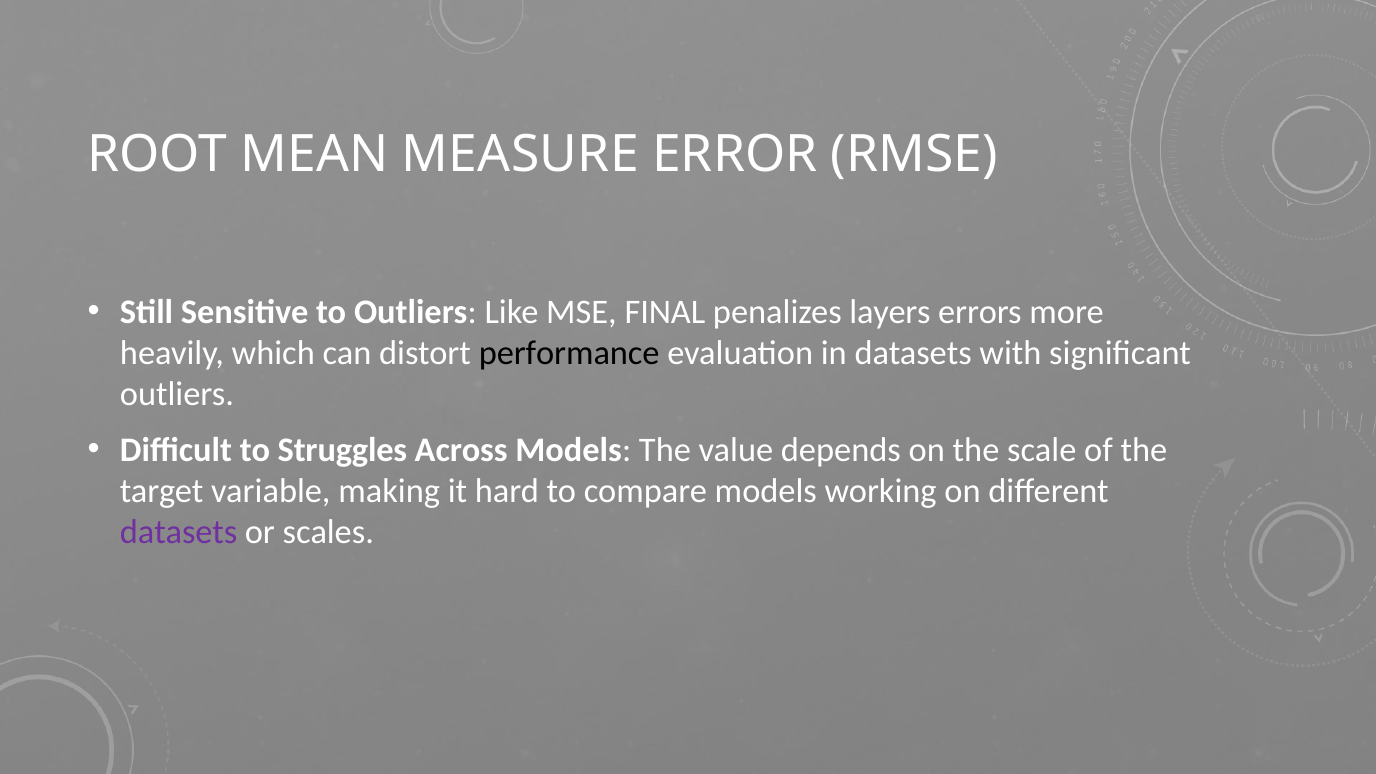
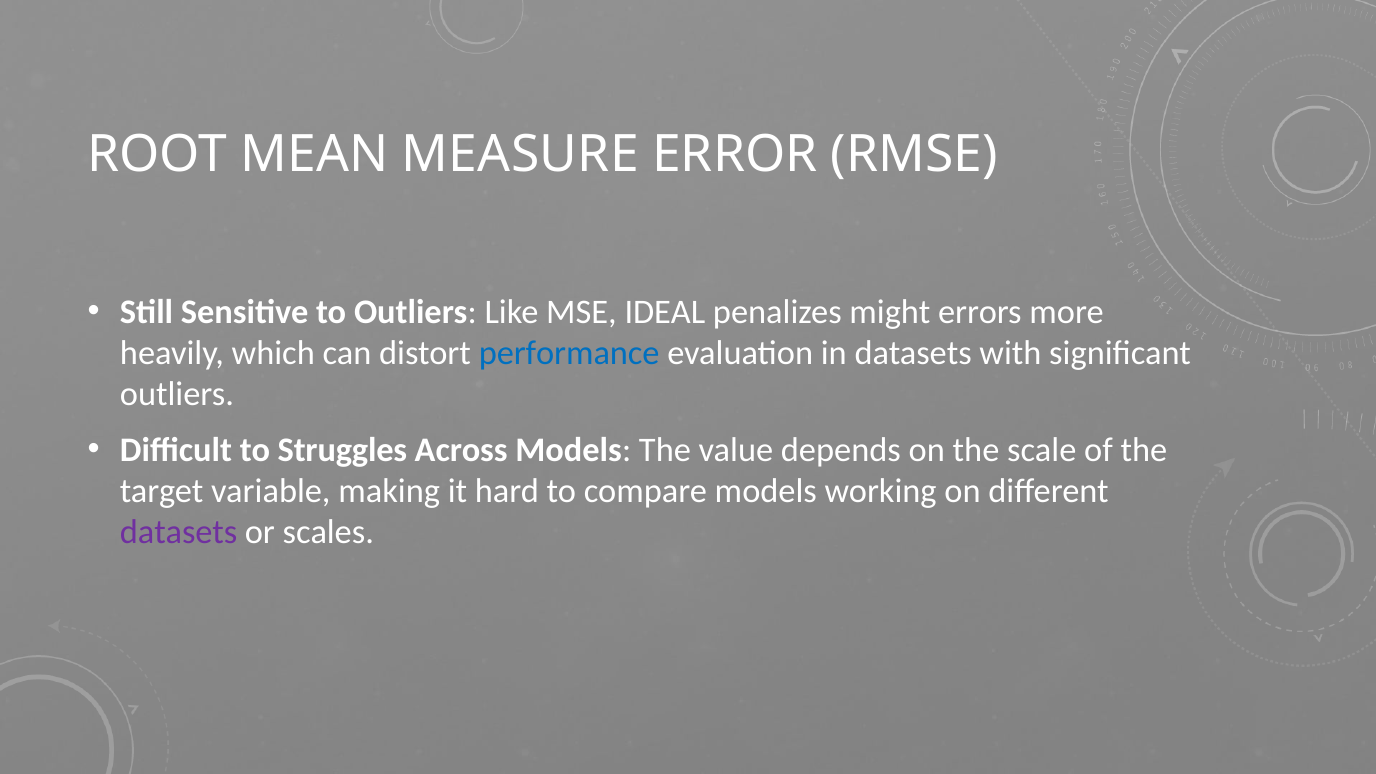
FINAL: FINAL -> IDEAL (665, 312)
layers: layers -> might (890, 312)
performance colour: black -> blue (569, 353)
